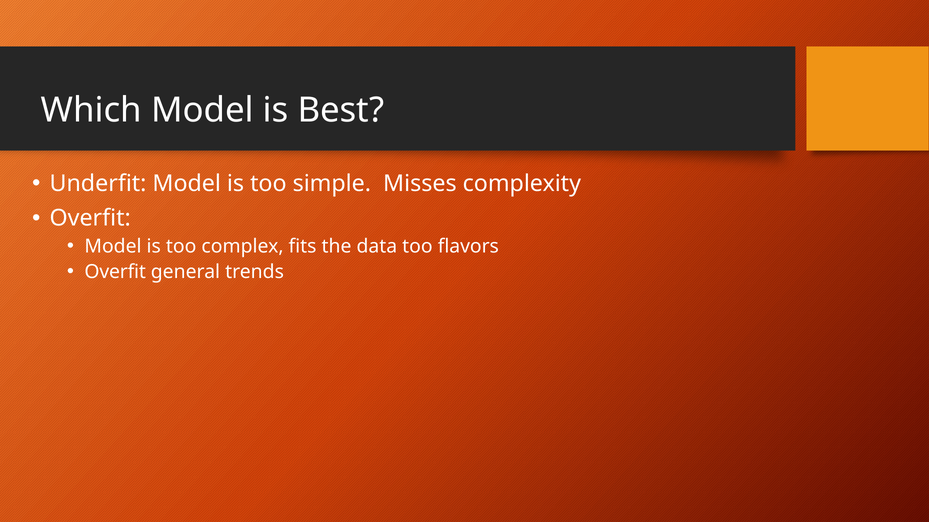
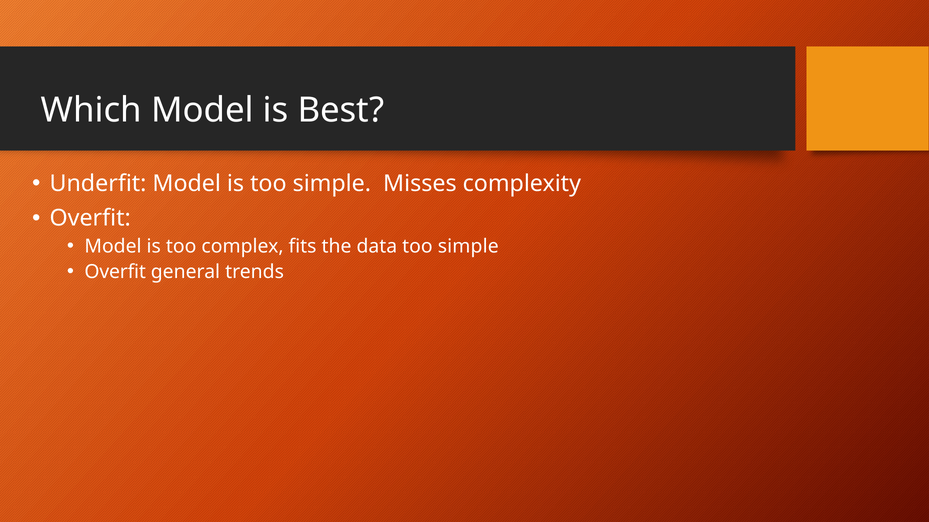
data too flavors: flavors -> simple (468, 246)
